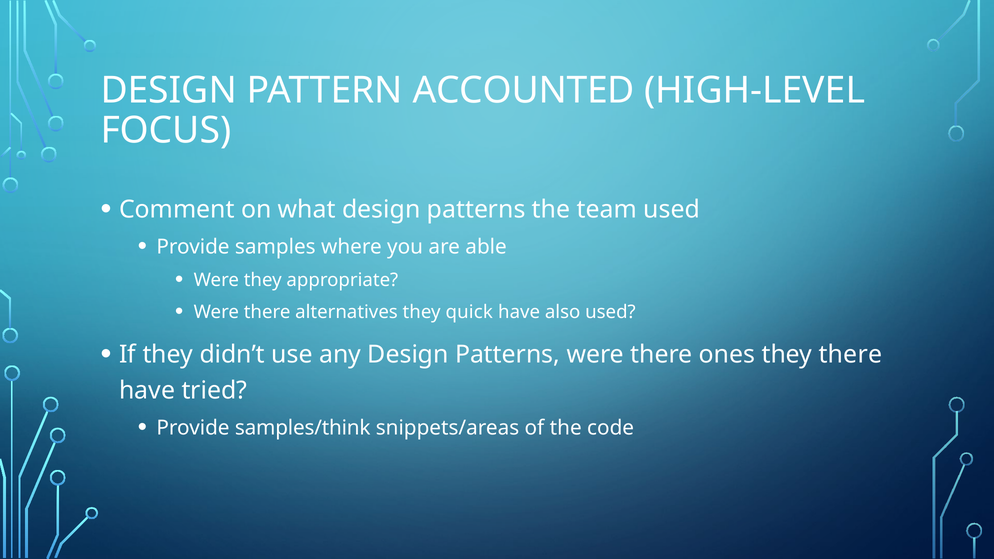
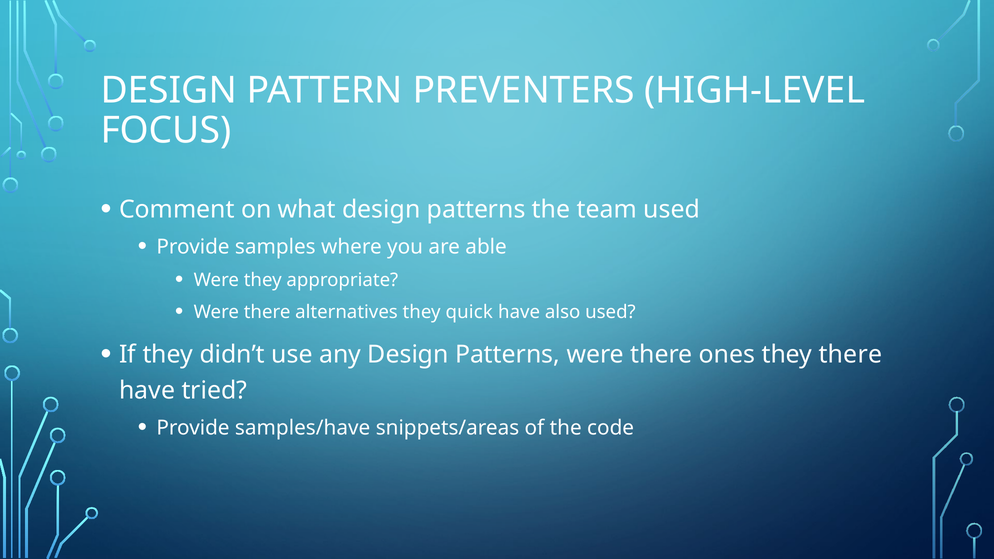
ACCOUNTED: ACCOUNTED -> PREVENTERS (524, 90)
samples/think: samples/think -> samples/have (303, 428)
